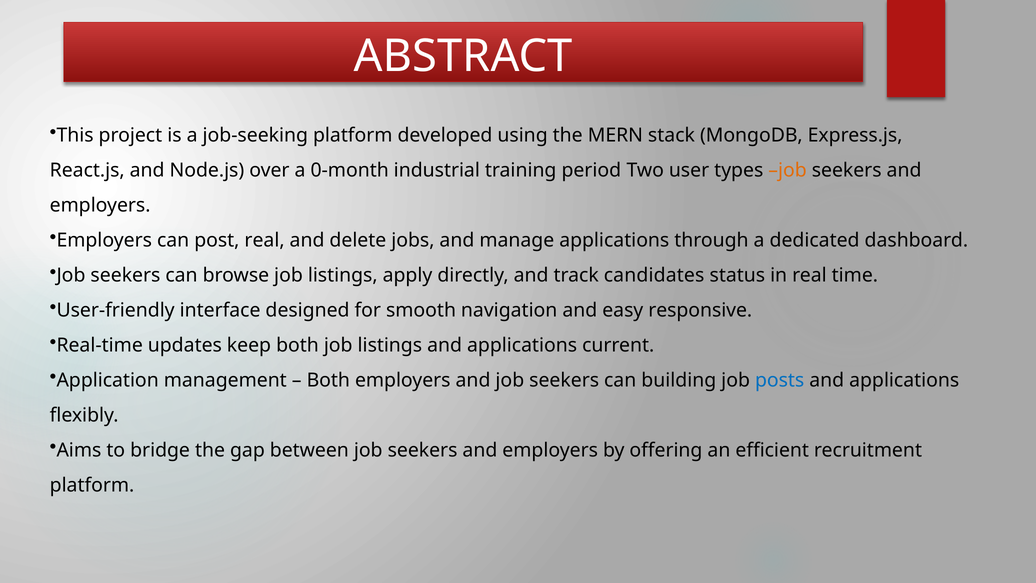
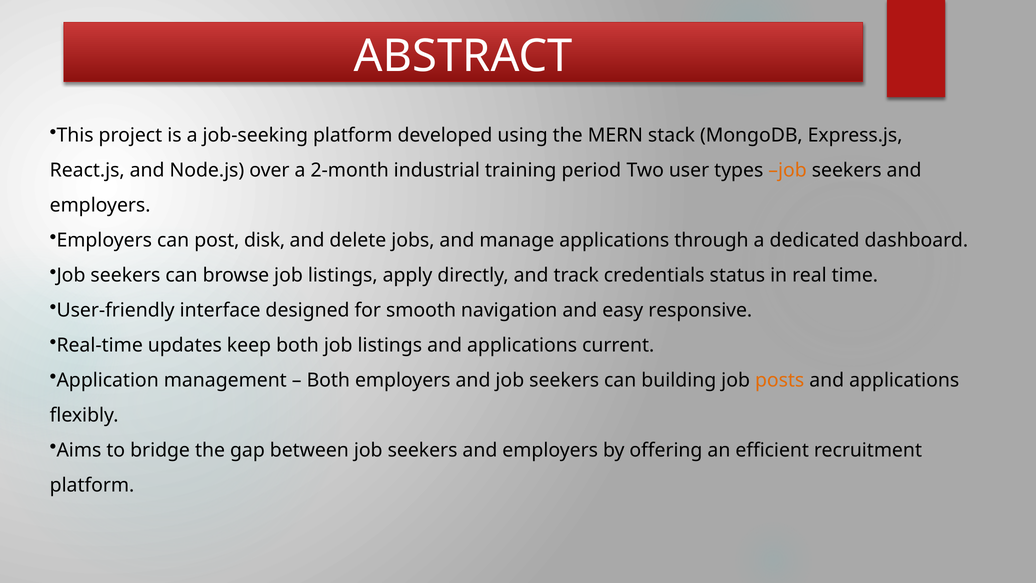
0-month: 0-month -> 2-month (350, 170)
post real: real -> disk (265, 240)
candidates: candidates -> credentials (654, 275)
posts colour: blue -> orange (780, 380)
